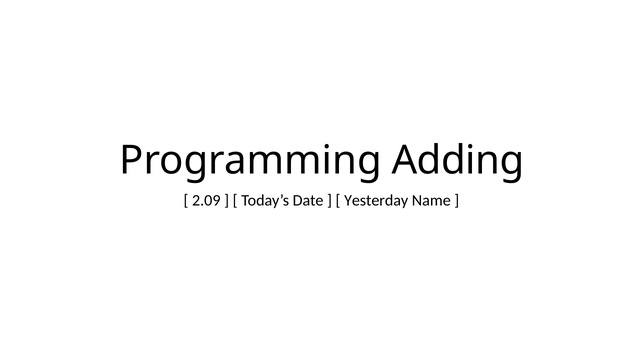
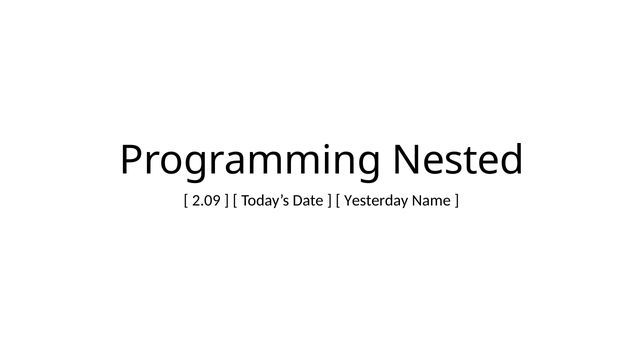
Adding: Adding -> Nested (458, 161)
